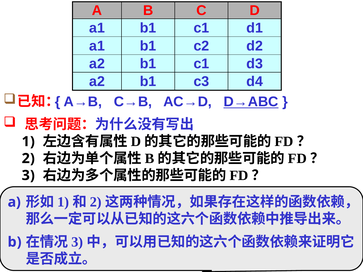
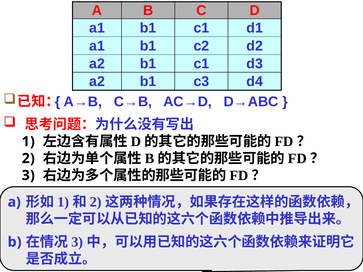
D→ABC underline: present -> none (251, 102)
